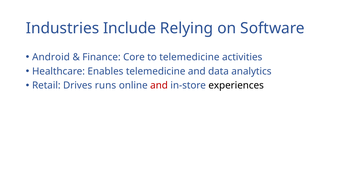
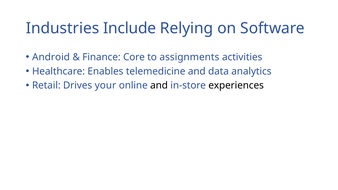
to telemedicine: telemedicine -> assignments (189, 57)
runs: runs -> your (105, 85)
and colour: red -> black (159, 85)
